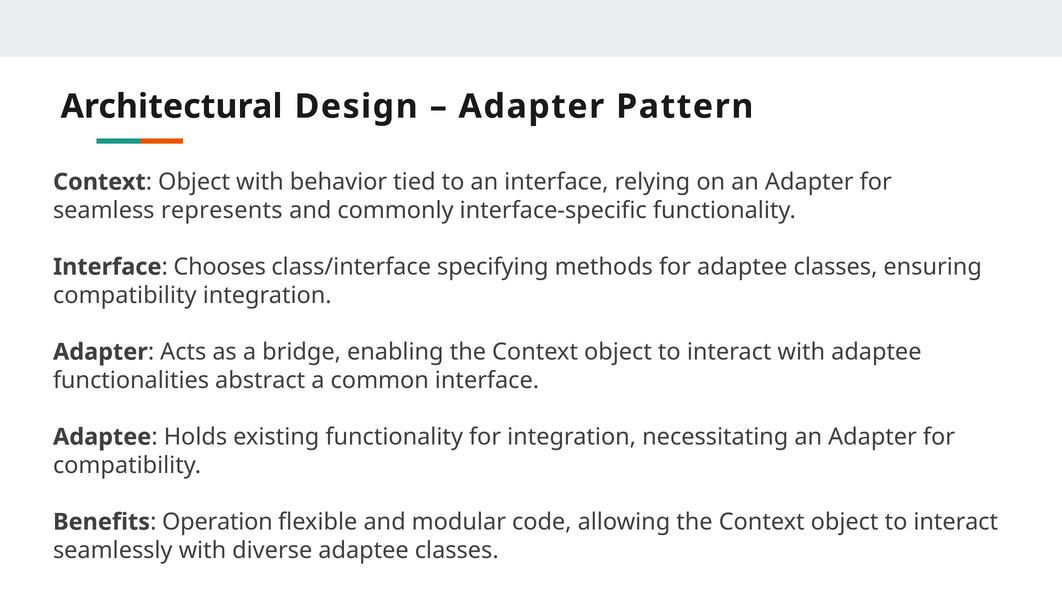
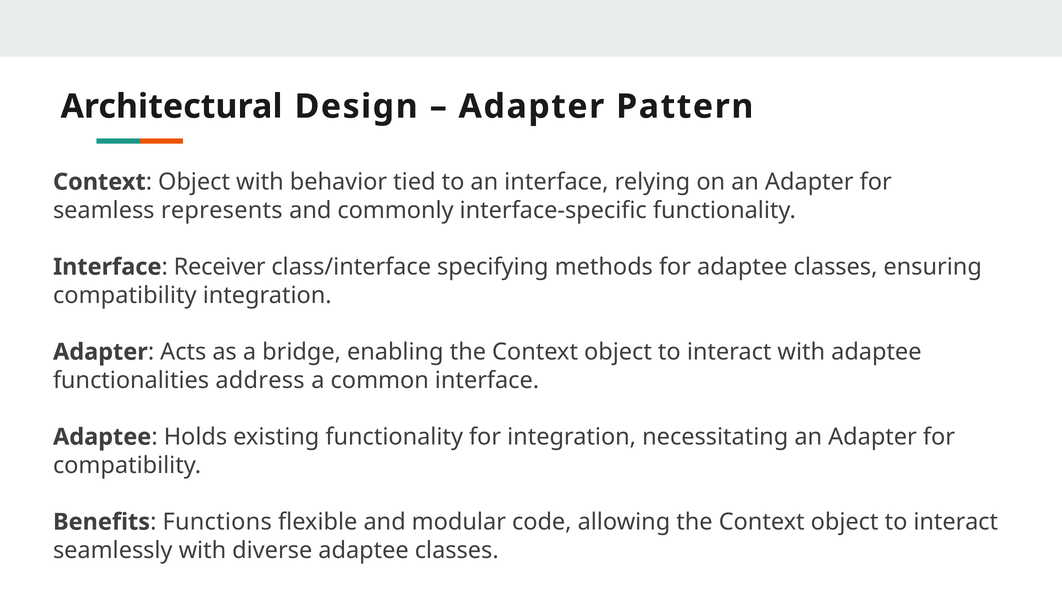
Chooses: Chooses -> Receiver (220, 267)
abstract: abstract -> address (260, 380)
Operation: Operation -> Functions (217, 521)
